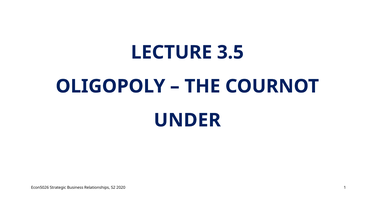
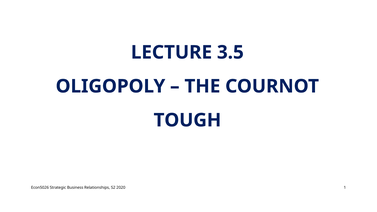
UNDER: UNDER -> TOUGH (187, 120)
